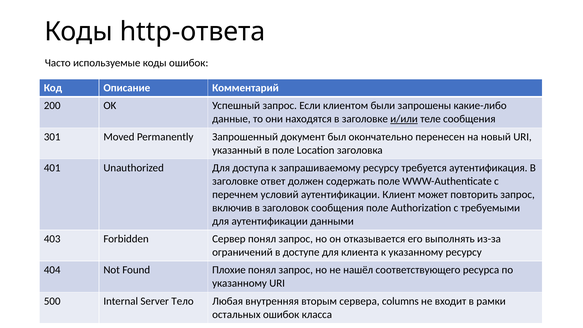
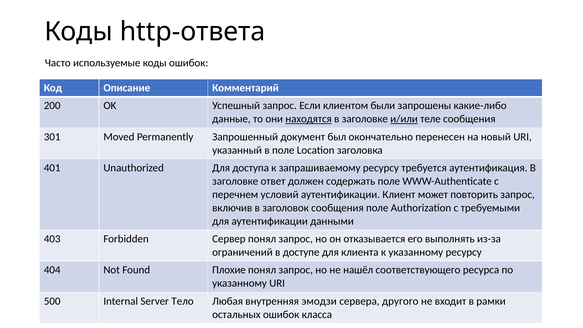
находятся underline: none -> present (309, 119)
вторым: вторым -> эмодзи (319, 301)
columns: columns -> другого (400, 301)
